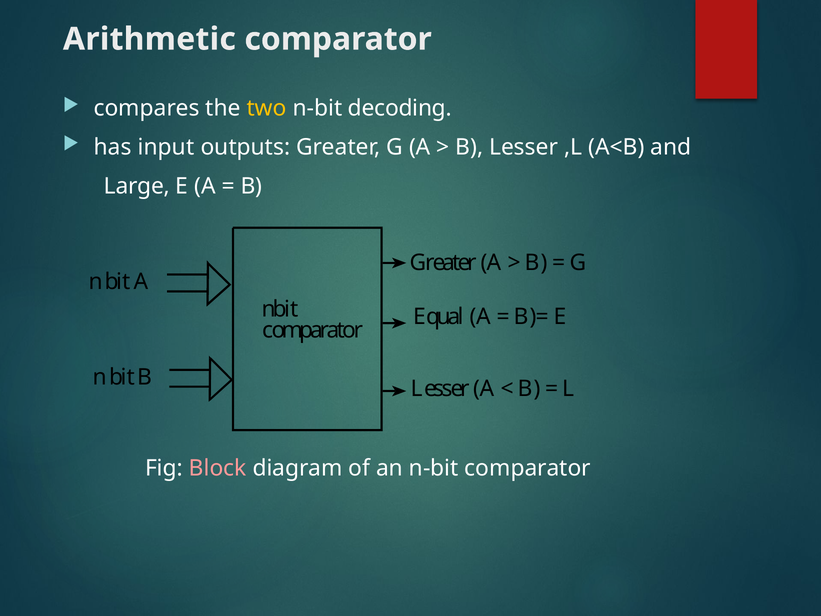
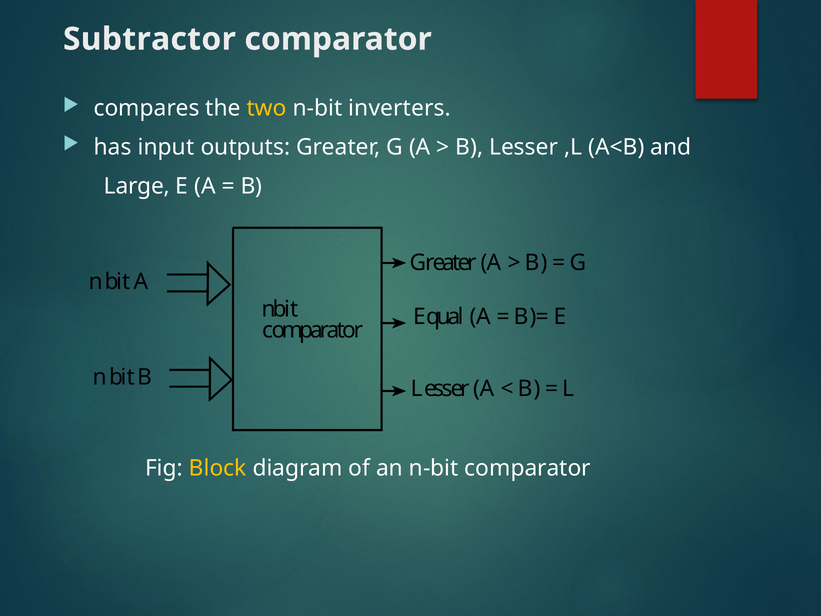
Arithmetic: Arithmetic -> Subtractor (149, 39)
decoding: decoding -> inverters (400, 108)
Block colour: pink -> yellow (218, 468)
